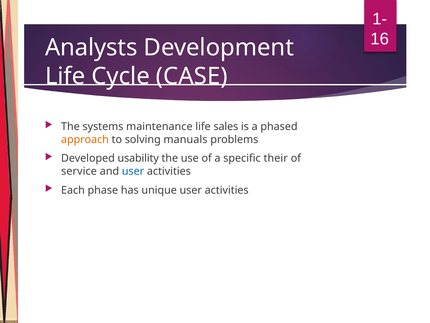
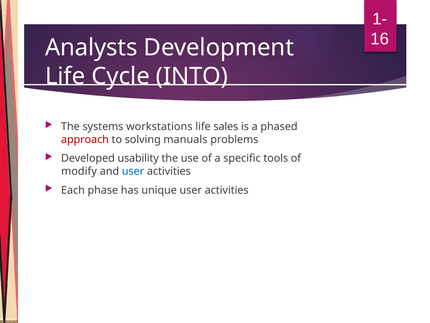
CASE: CASE -> INTO (192, 76)
maintenance: maintenance -> workstations (159, 126)
approach colour: orange -> red (85, 139)
their: their -> tools (276, 158)
service: service -> modify (79, 171)
